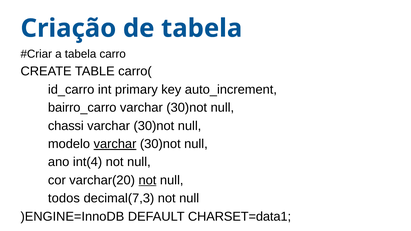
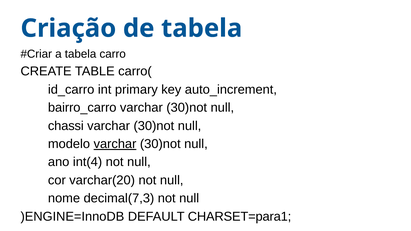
not underline: present -> none (147, 180)
todos: todos -> nome (64, 199)
CHARSET=data1: CHARSET=data1 -> CHARSET=para1 (240, 217)
